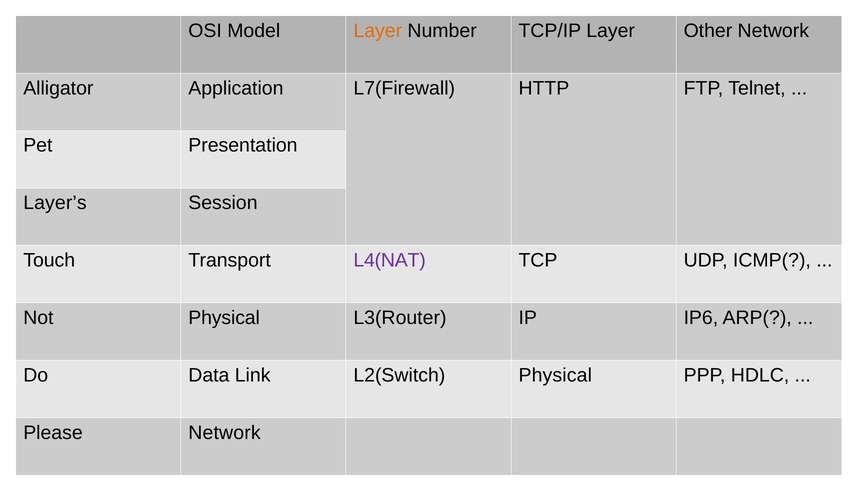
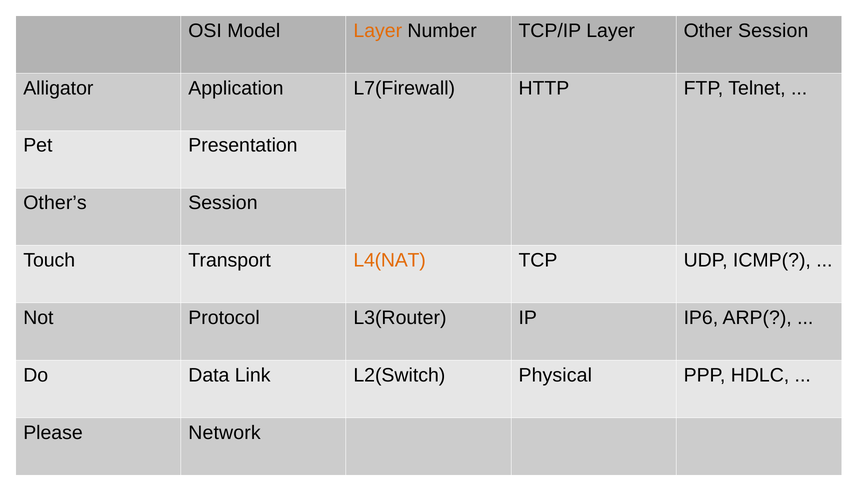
Other Network: Network -> Session (773, 31)
Layer’s: Layer’s -> Other’s (55, 203)
L4(NAT colour: purple -> orange (390, 261)
Not Physical: Physical -> Protocol (224, 318)
